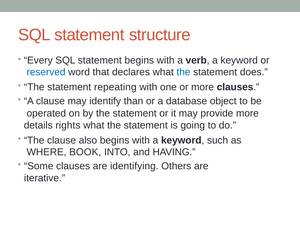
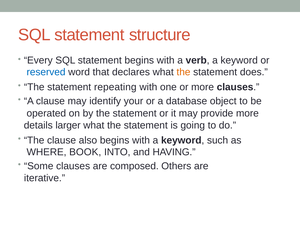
the colour: blue -> orange (183, 72)
than: than -> your (133, 101)
rights: rights -> larger (68, 125)
identifying: identifying -> composed (134, 166)
